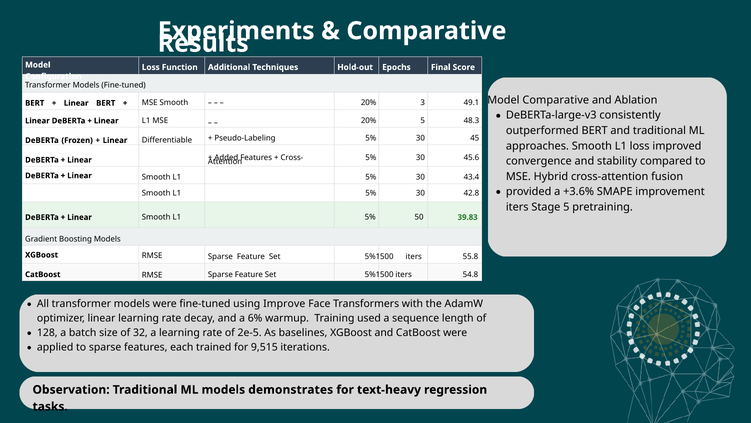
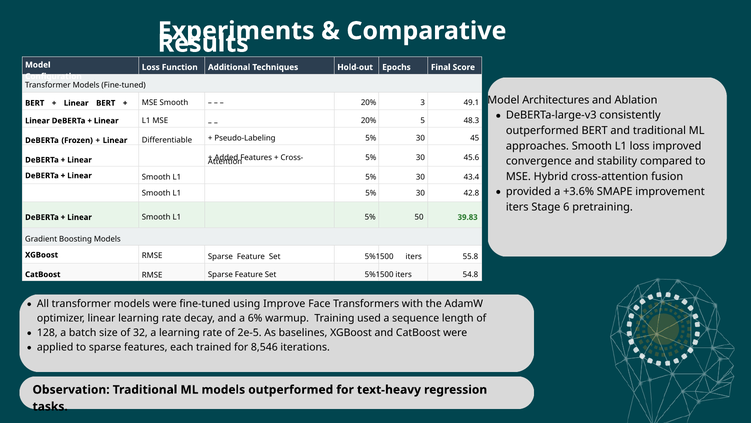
Model Comparative: Comparative -> Architectures (556, 100)
Stage 5: 5 -> 6 (566, 207)
9,515: 9,515 -> 8,546 (264, 347)
models demonstrates: demonstrates -> outperformed (291, 389)
